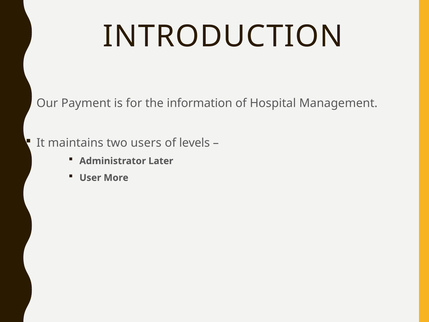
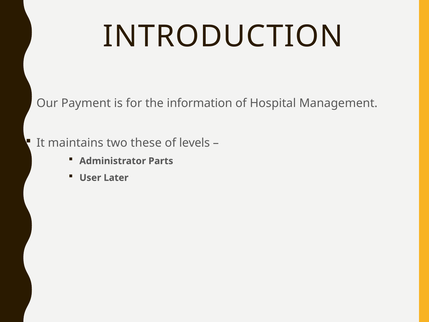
users: users -> these (146, 143)
Later: Later -> Parts (161, 161)
More: More -> Later (116, 178)
